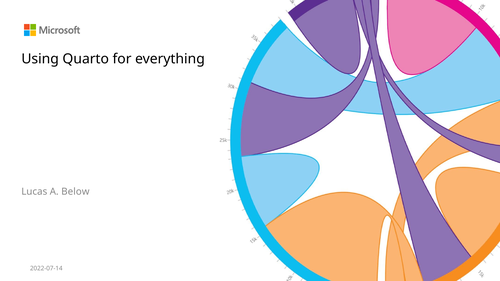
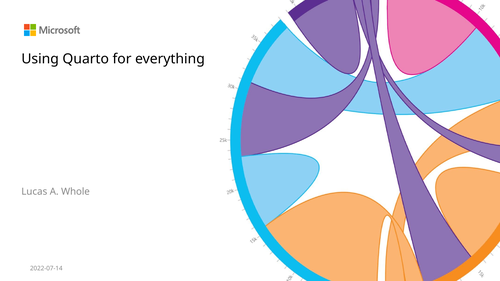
Below: Below -> Whole (75, 192)
